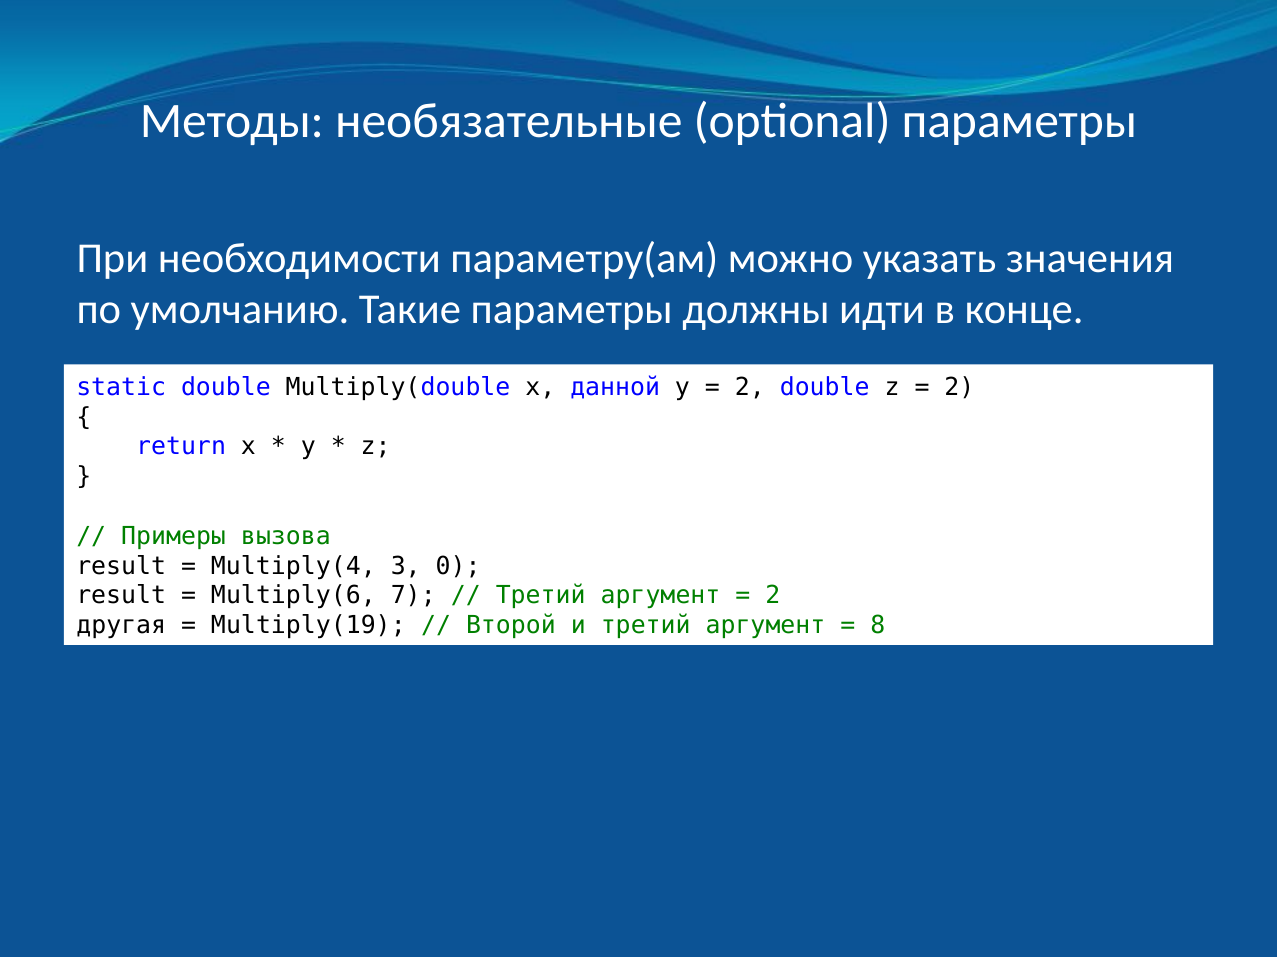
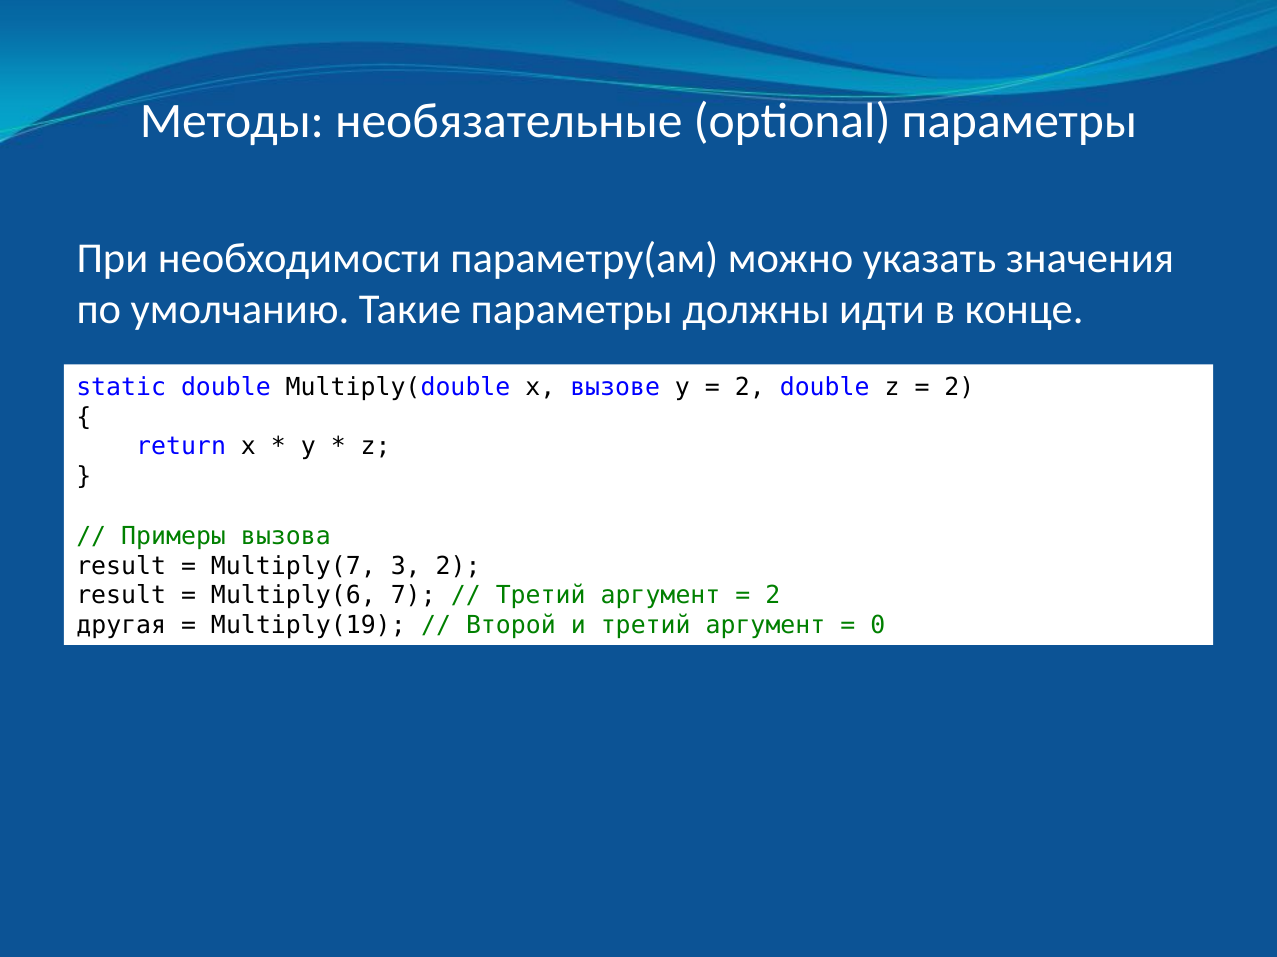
данной: данной -> вызове (615, 388)
Multiply(4: Multiply(4 -> Multiply(7 (293, 566)
3 0: 0 -> 2 (458, 566)
8: 8 -> 0 (878, 626)
